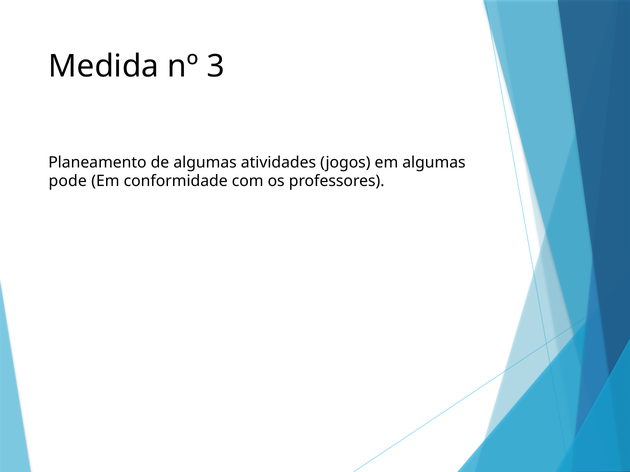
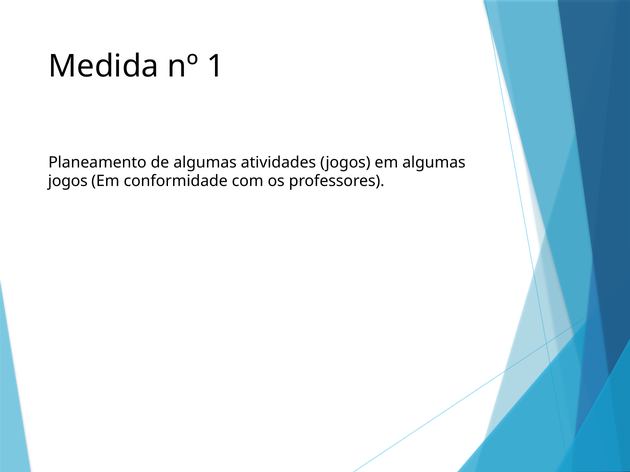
3: 3 -> 1 (216, 66)
pode: pode -> jogos (68, 181)
